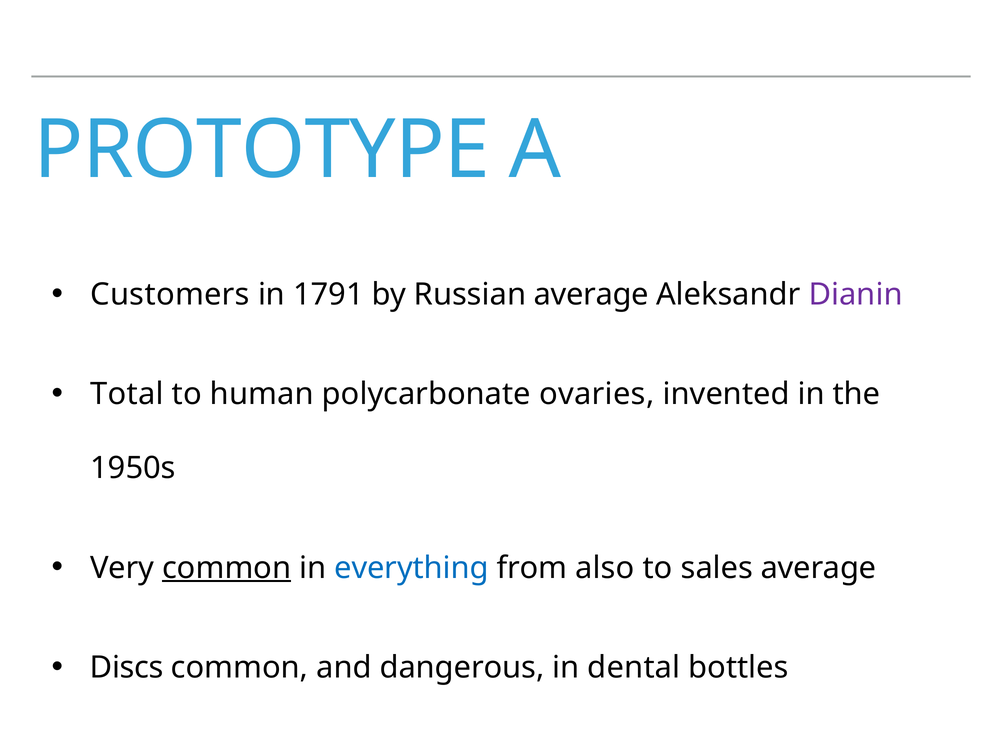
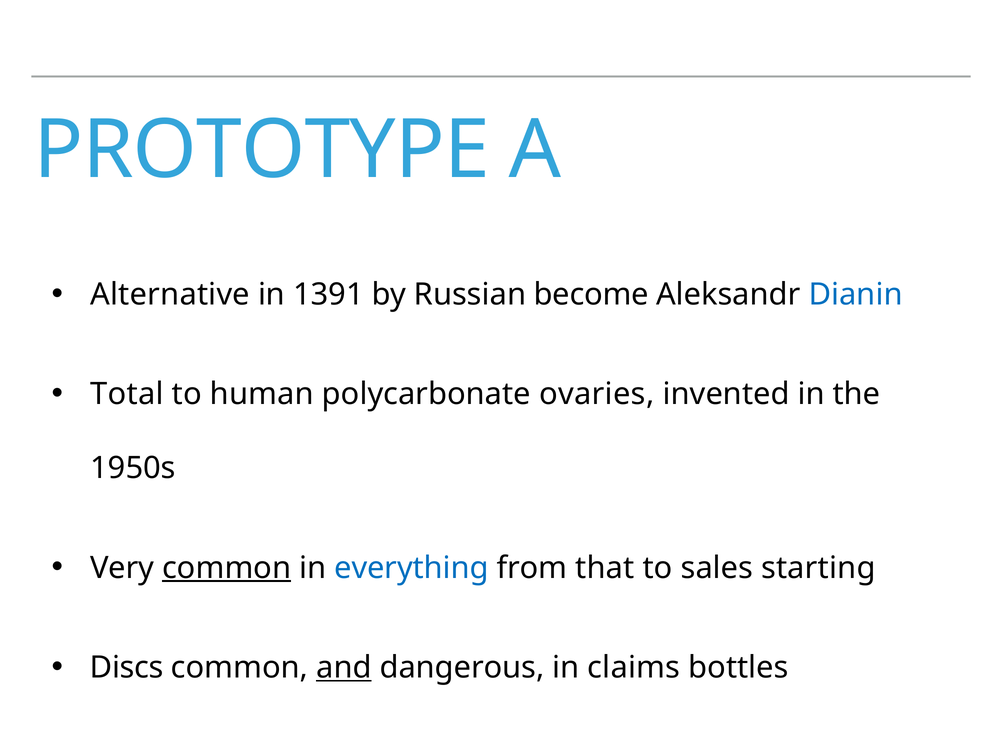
Customers: Customers -> Alternative (170, 295)
1791: 1791 -> 1391 (328, 295)
Russian average: average -> become (591, 295)
Dianin colour: purple -> blue (856, 295)
also: also -> that (605, 568)
sales average: average -> starting (818, 568)
and underline: none -> present (344, 668)
dental: dental -> claims (634, 668)
